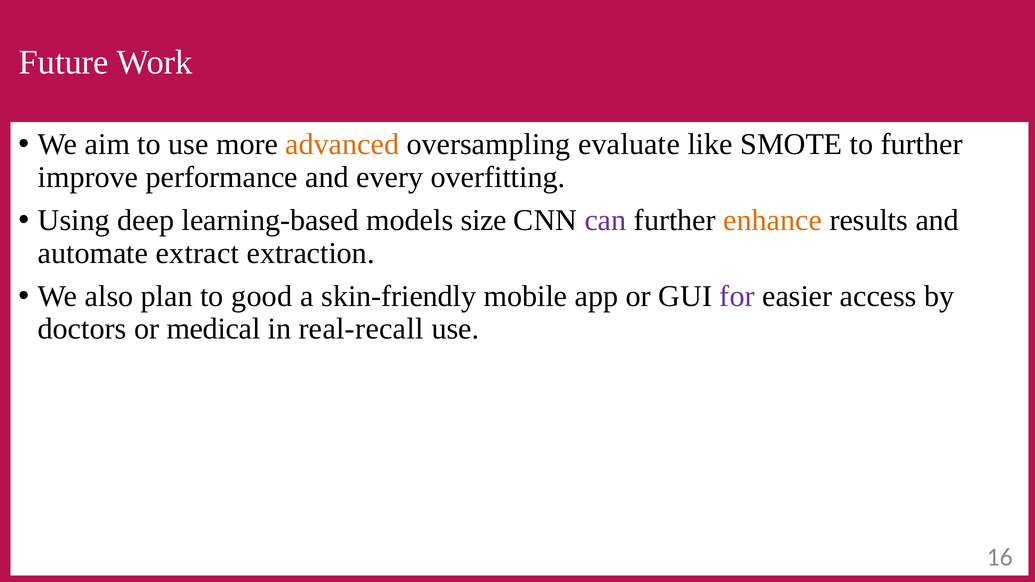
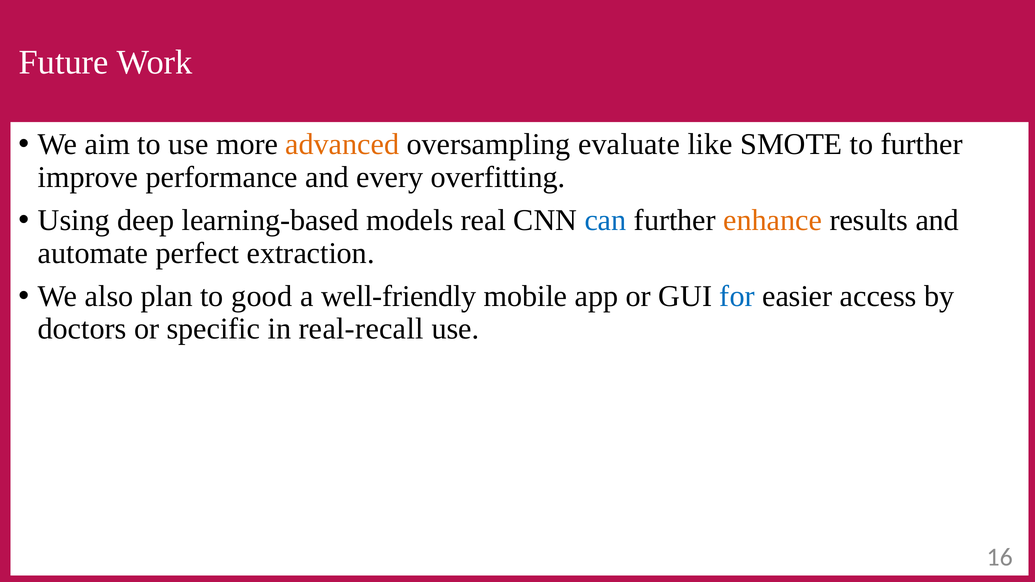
size: size -> real (483, 221)
can colour: purple -> blue (606, 221)
extract: extract -> perfect (197, 253)
skin-friendly: skin-friendly -> well-friendly (399, 297)
for colour: purple -> blue (737, 297)
medical: medical -> specific (213, 329)
